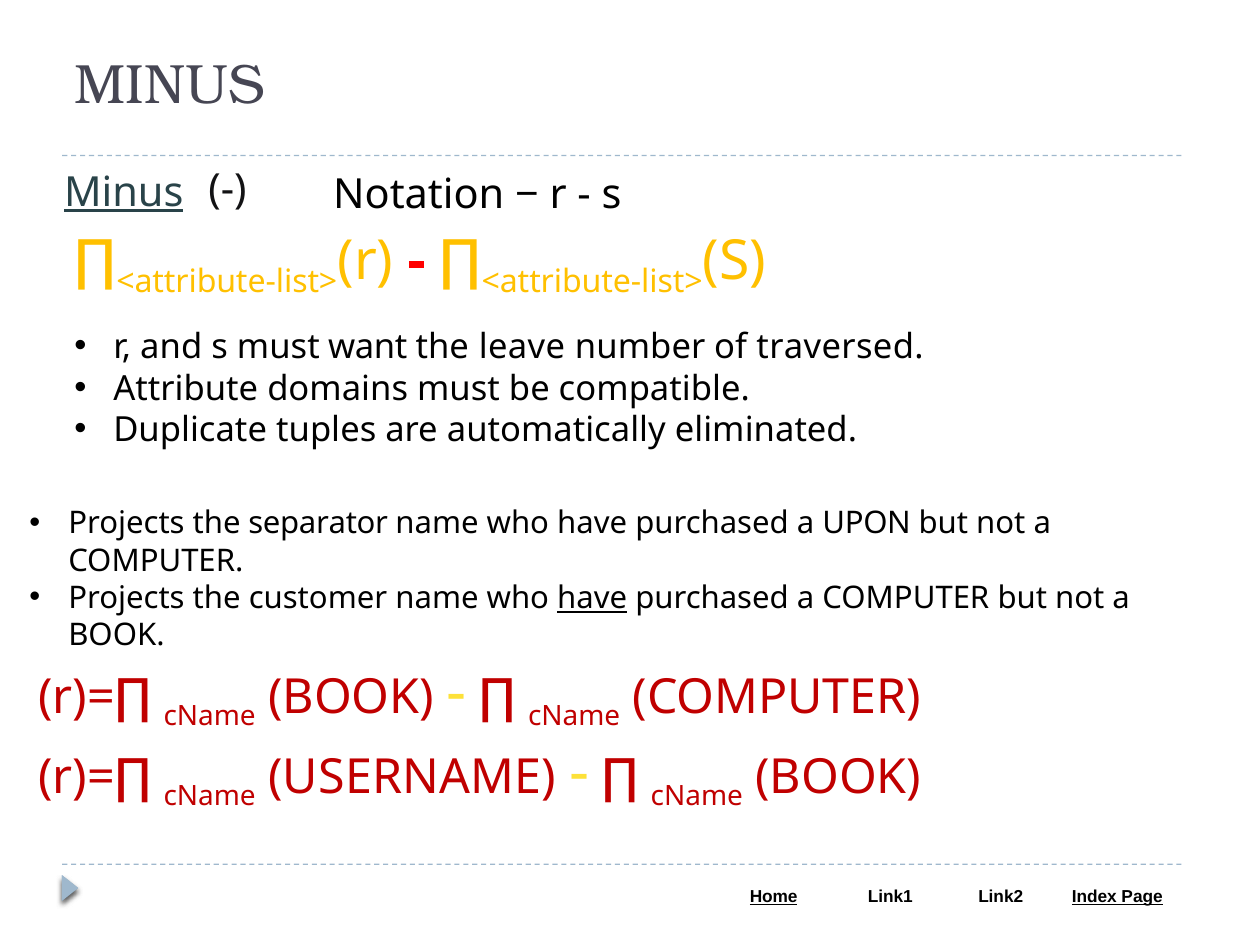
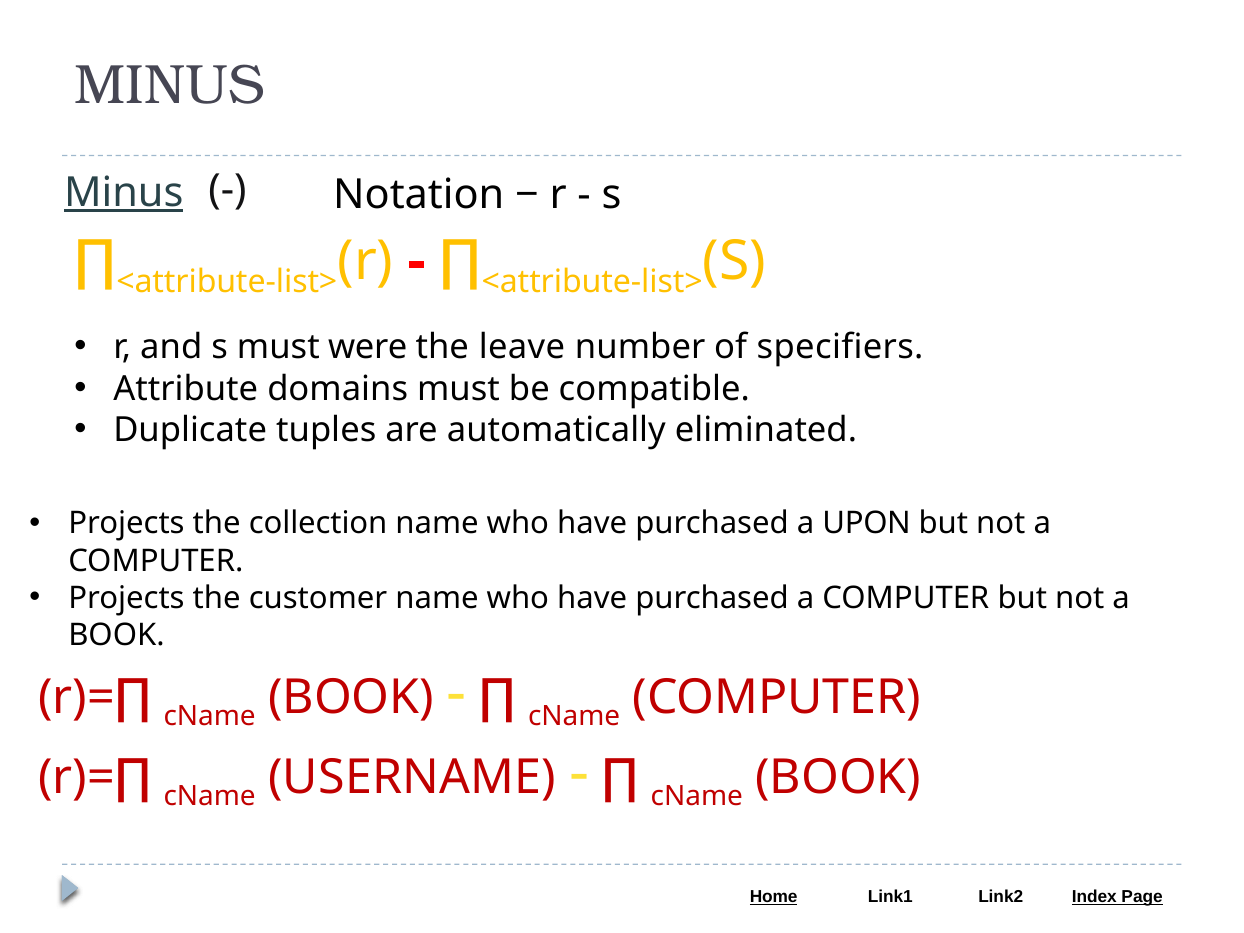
want: want -> were (368, 347)
traversed: traversed -> specifiers (840, 347)
separator: separator -> collection (318, 524)
have underline: present -> none (592, 598)
